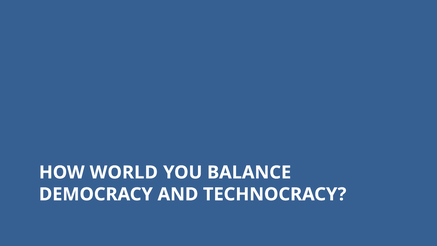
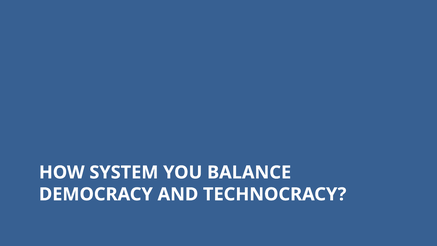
WORLD: WORLD -> SYSTEM (124, 172)
